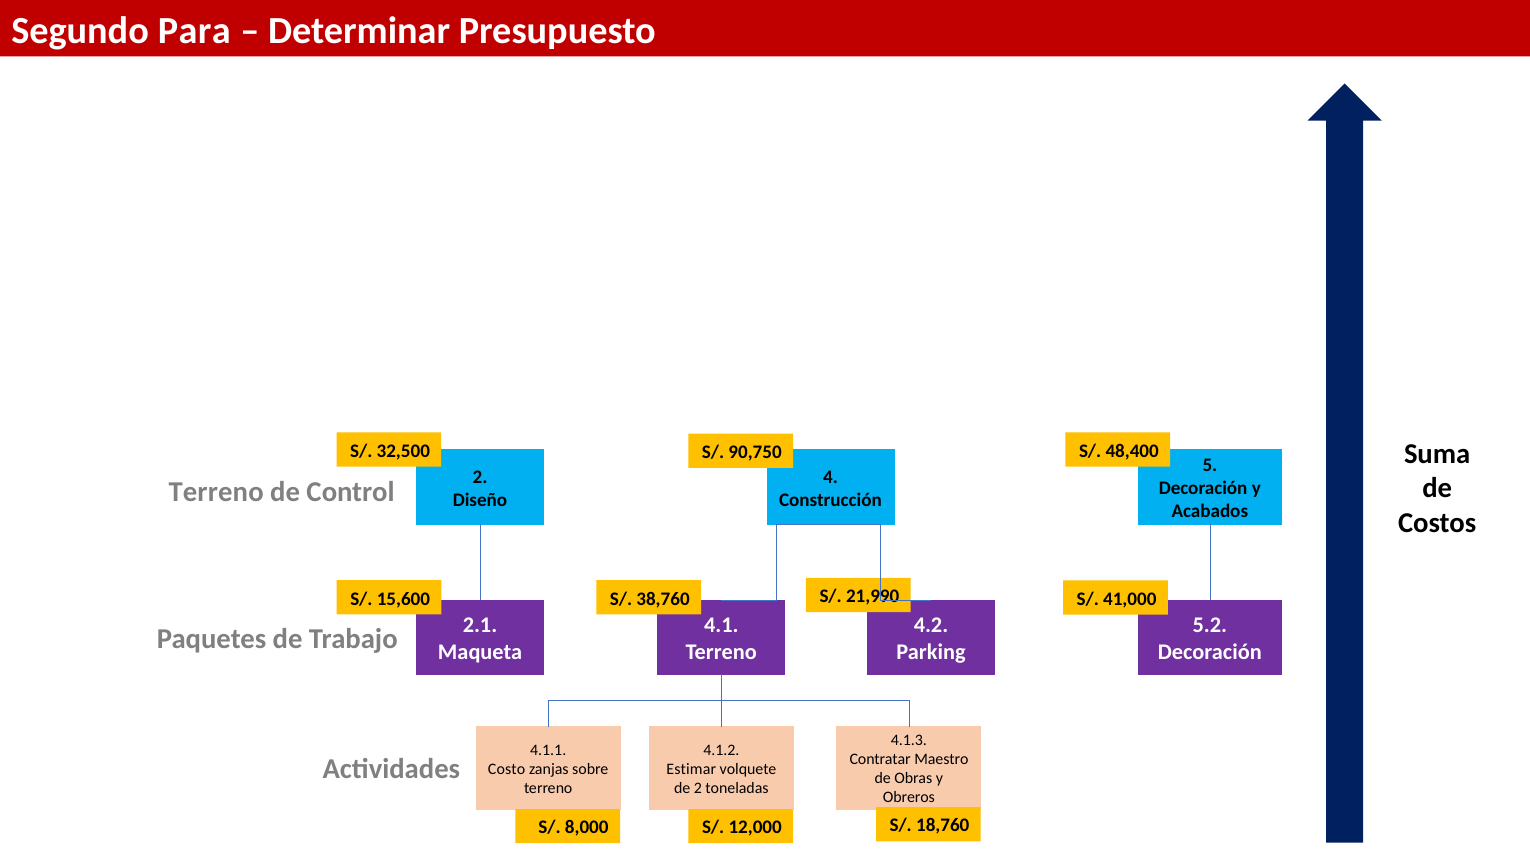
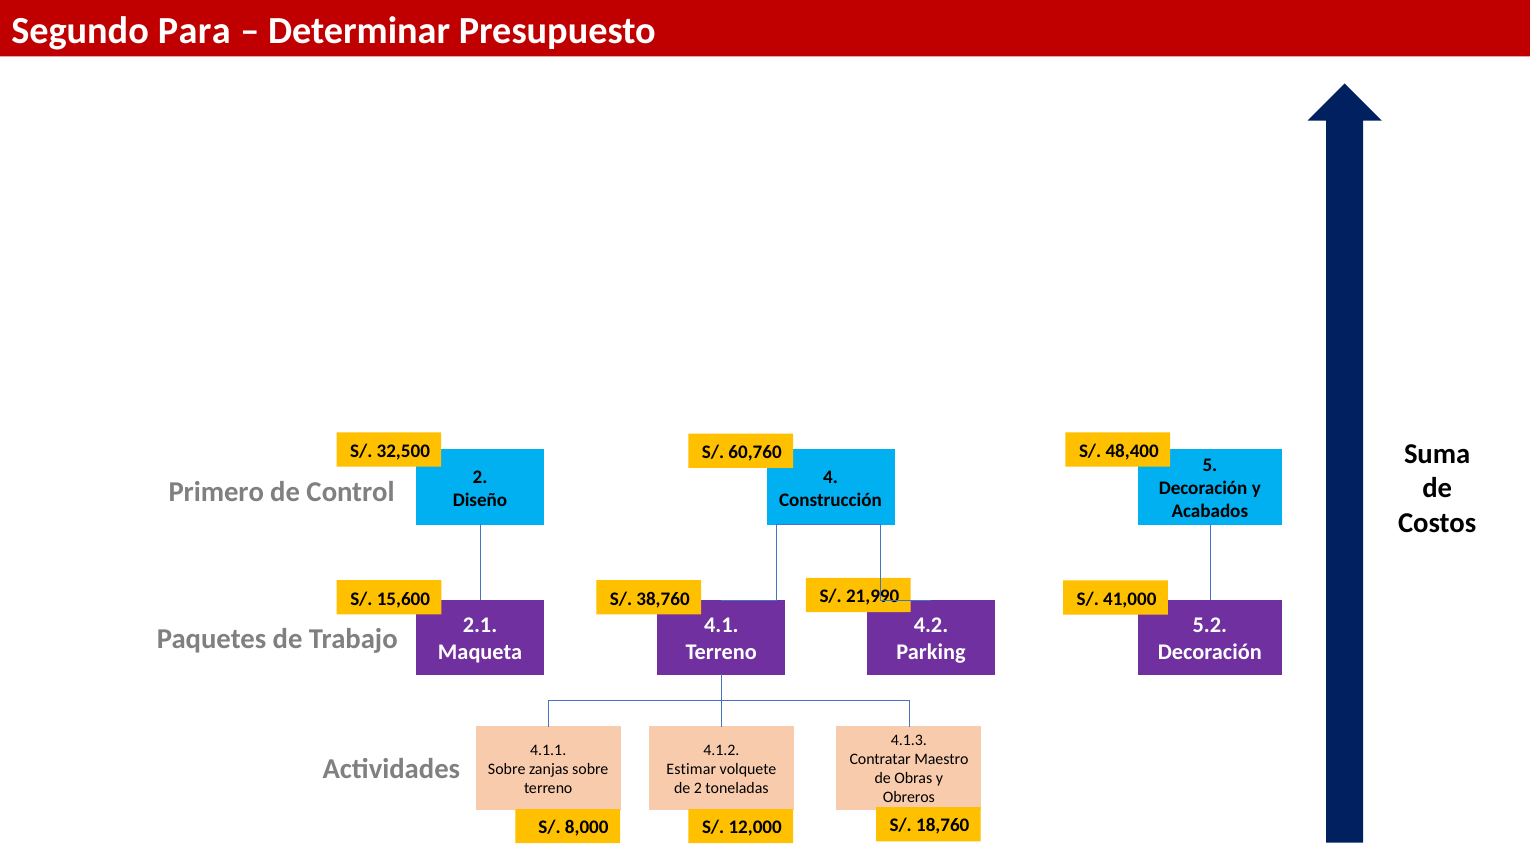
90,750: 90,750 -> 60,760 (755, 452)
Terreno: Terreno -> Primero (216, 492)
Costo: Costo -> Sobre (507, 769)
